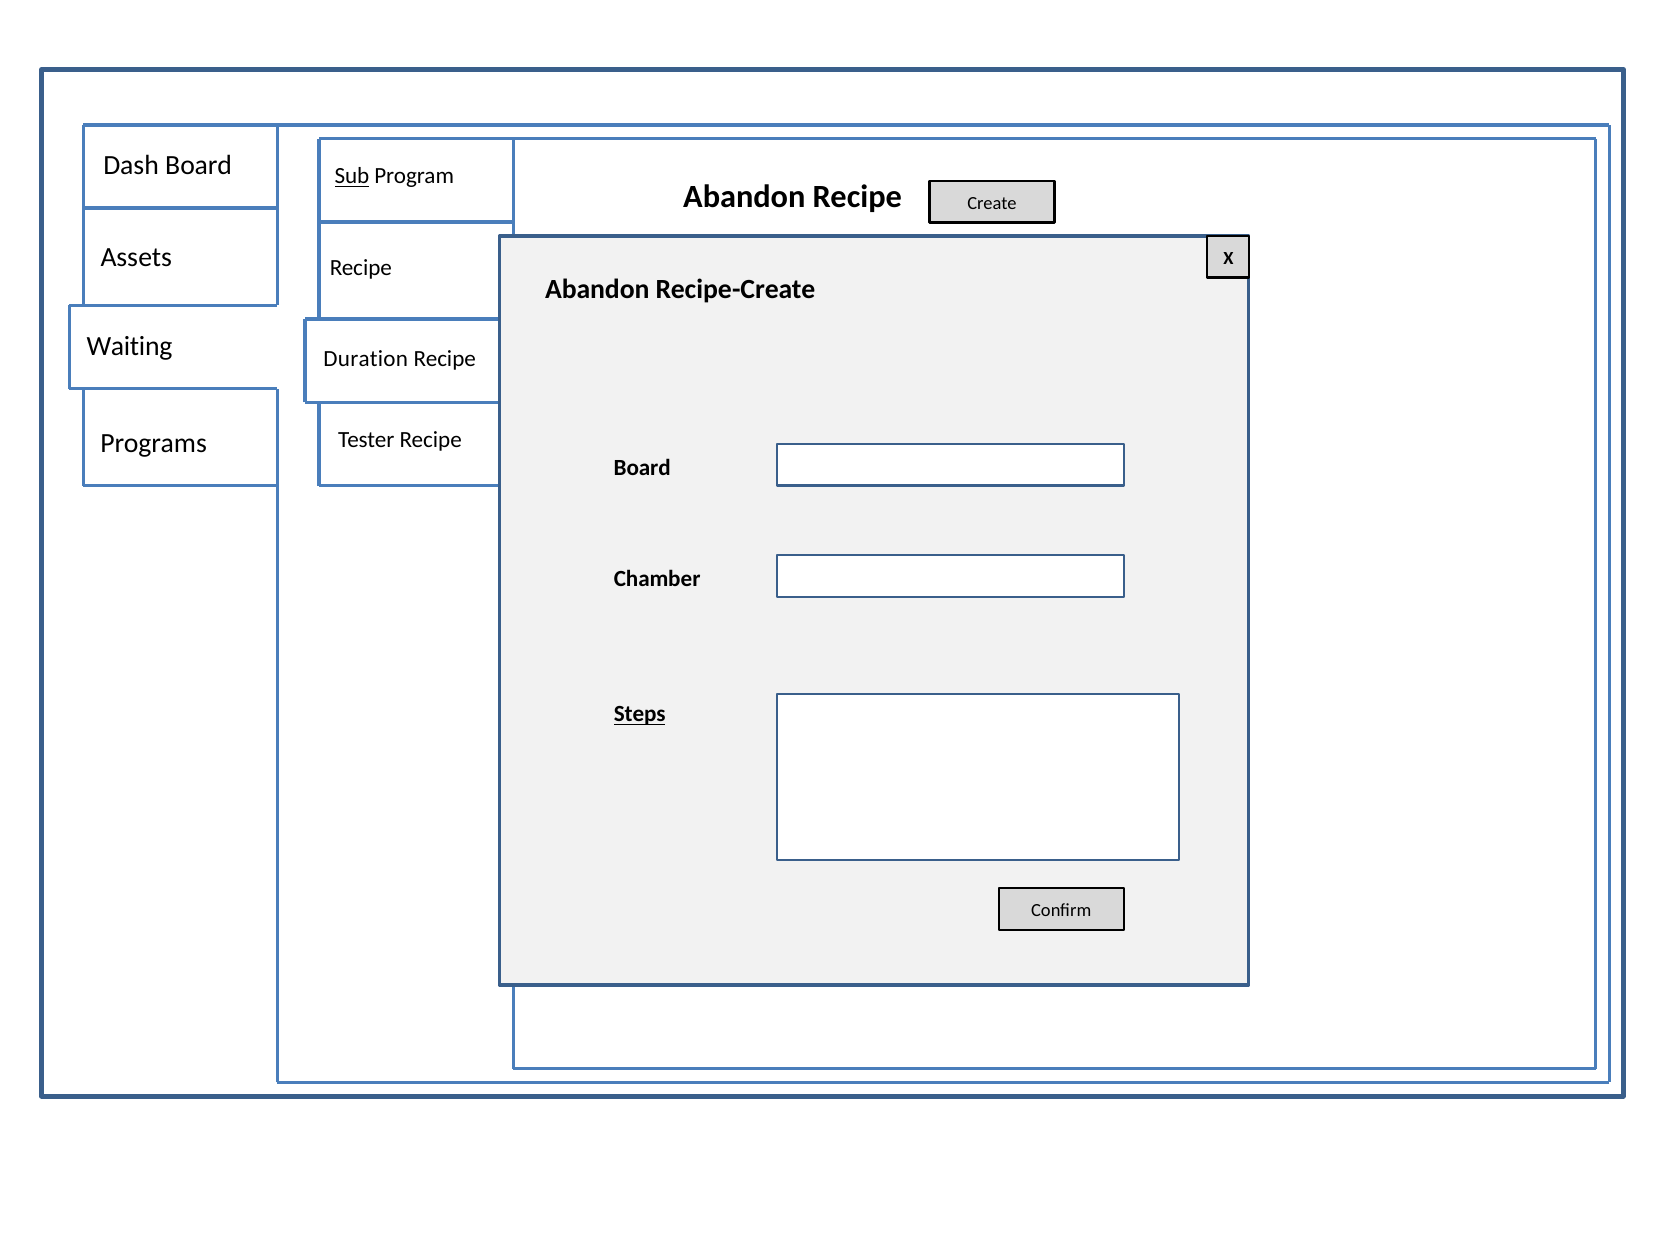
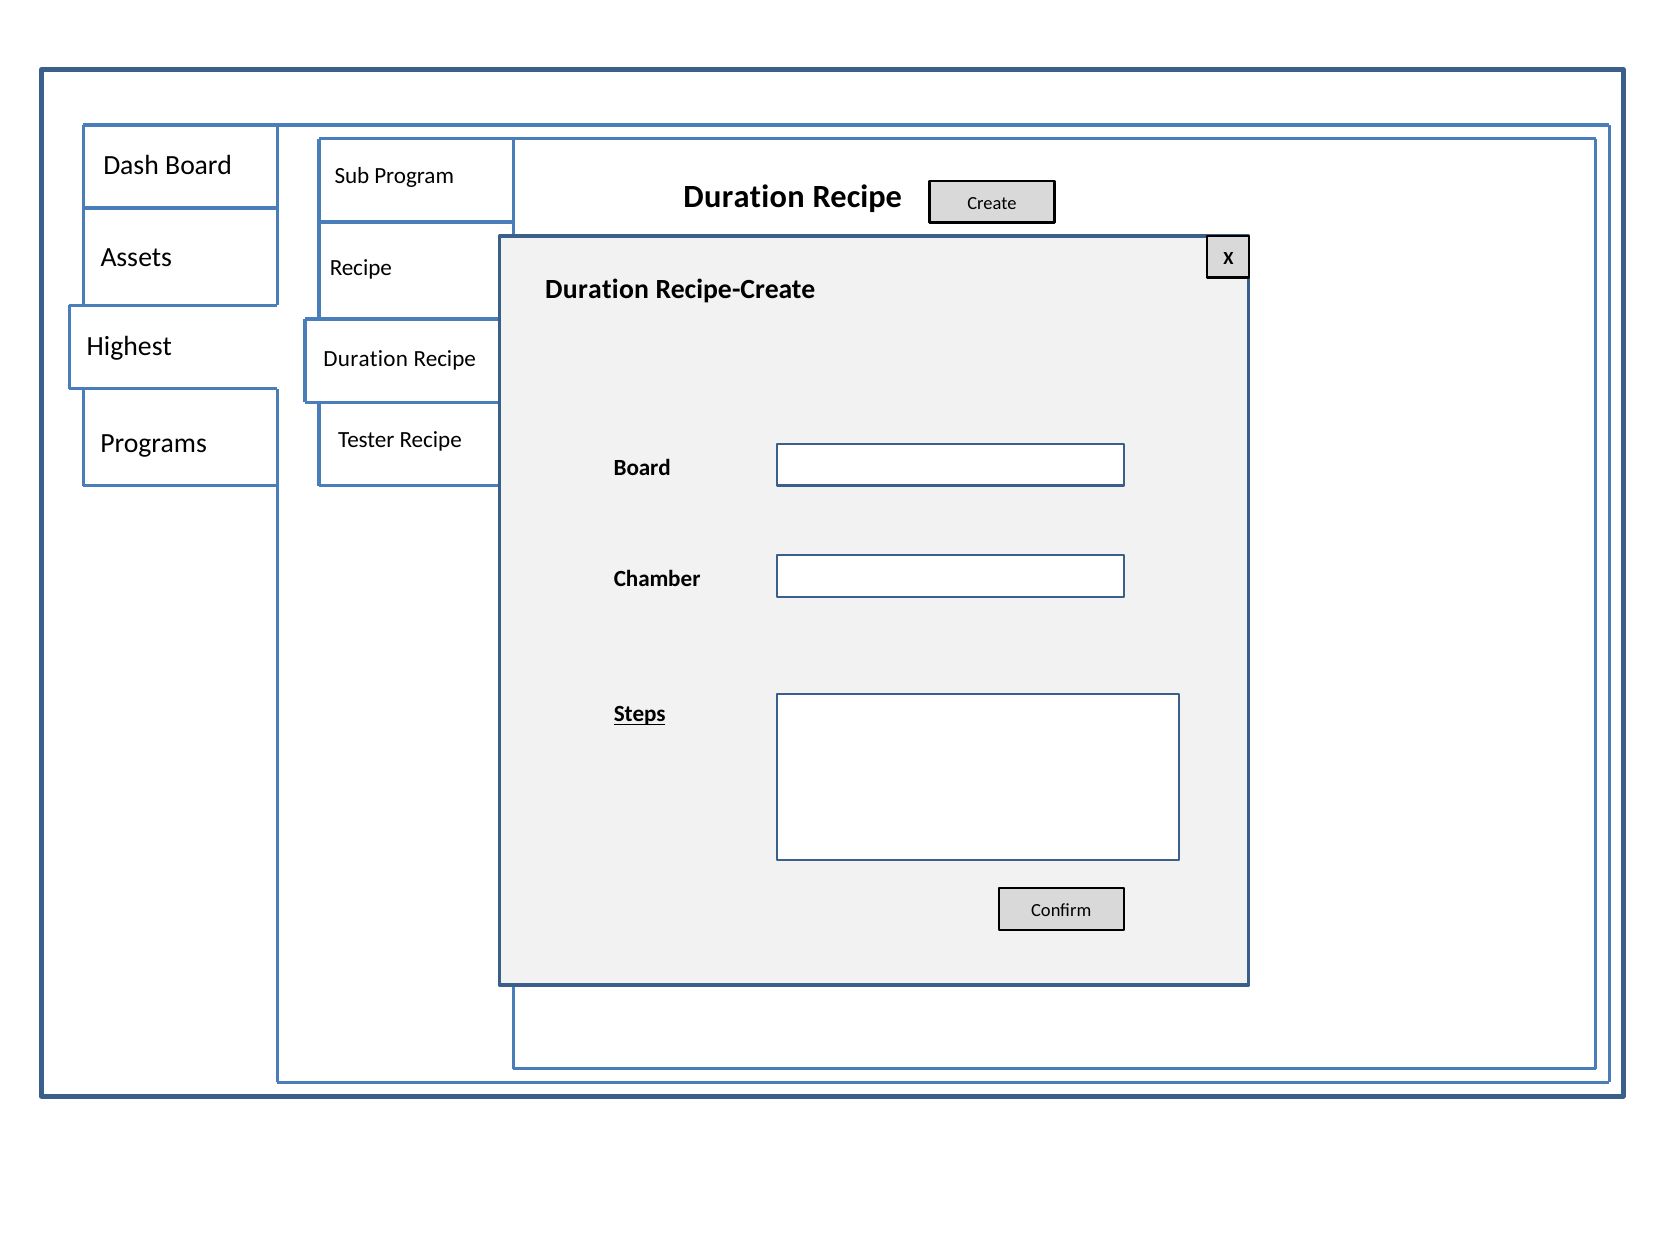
Sub underline: present -> none (352, 176)
Abandon: Abandon -> Duration (744, 196)
Abandon: Abandon -> Duration (597, 290)
Waiting: Waiting -> Highest (129, 346)
